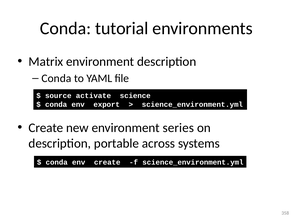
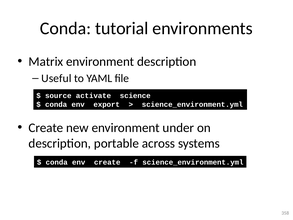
Conda: Conda -> Useful (56, 78)
series: series -> under (178, 128)
